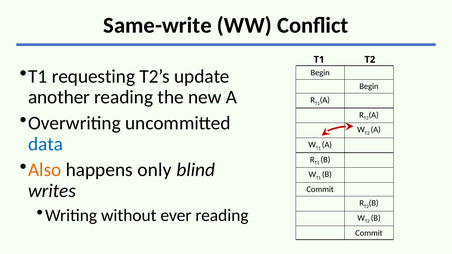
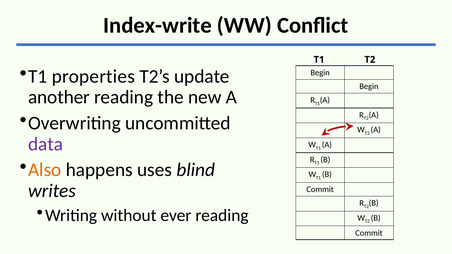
Same-write: Same-write -> Index-write (158, 25)
requesting: requesting -> properties (93, 77)
data colour: blue -> purple (46, 144)
only: only -> uses (155, 170)
